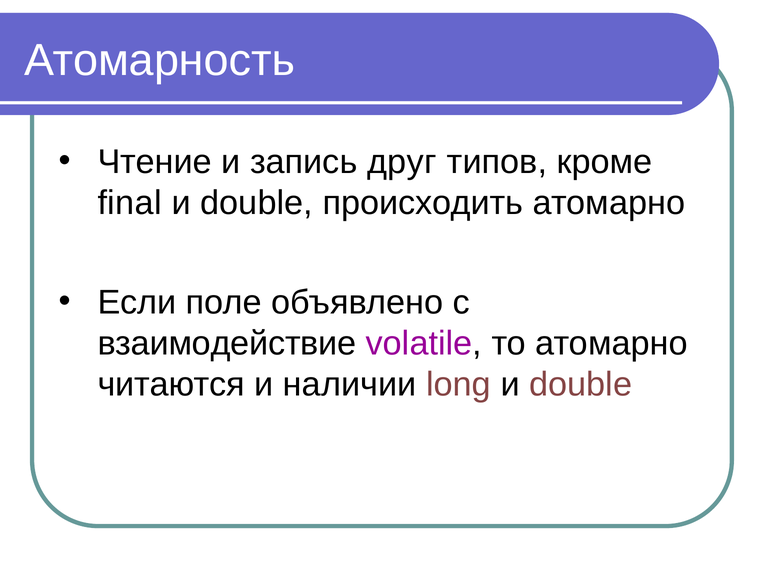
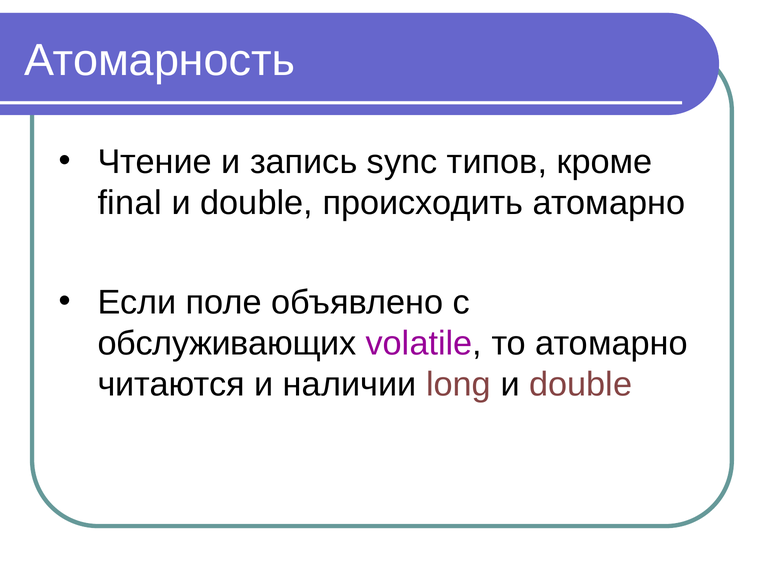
друг: друг -> sync (402, 162)
взаимодействие: взаимодействие -> обслуживающих (227, 343)
